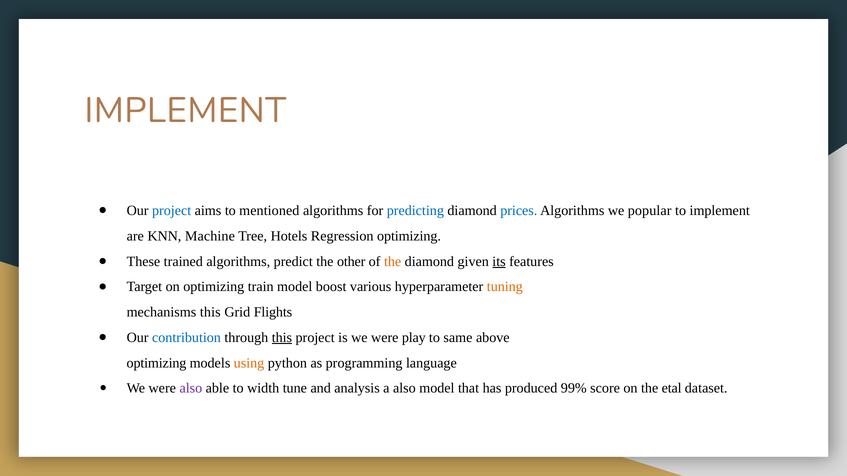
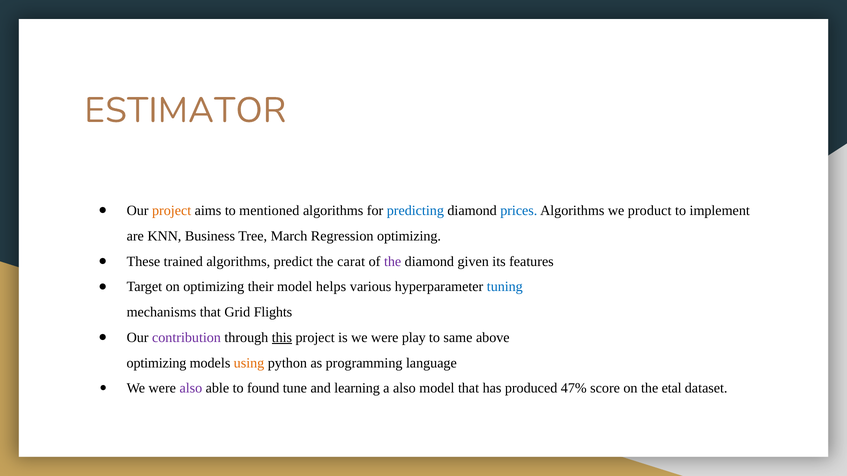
IMPLEMENT: IMPLEMENT -> ESTIMATOR (185, 110)
project colour: blue -> orange (172, 211)
popular: popular -> product (650, 211)
Machine: Machine -> Business (210, 236)
Hotels: Hotels -> March (289, 236)
other: other -> carat (351, 262)
the colour: orange -> purple (393, 262)
its underline: present -> none (499, 262)
train: train -> their (261, 287)
boost: boost -> helps (331, 287)
tuning colour: orange -> blue (505, 287)
mechanisms this: this -> that (210, 312)
contribution colour: blue -> purple (186, 338)
width: width -> found (263, 389)
analysis: analysis -> learning (357, 389)
99%: 99% -> 47% (574, 389)
